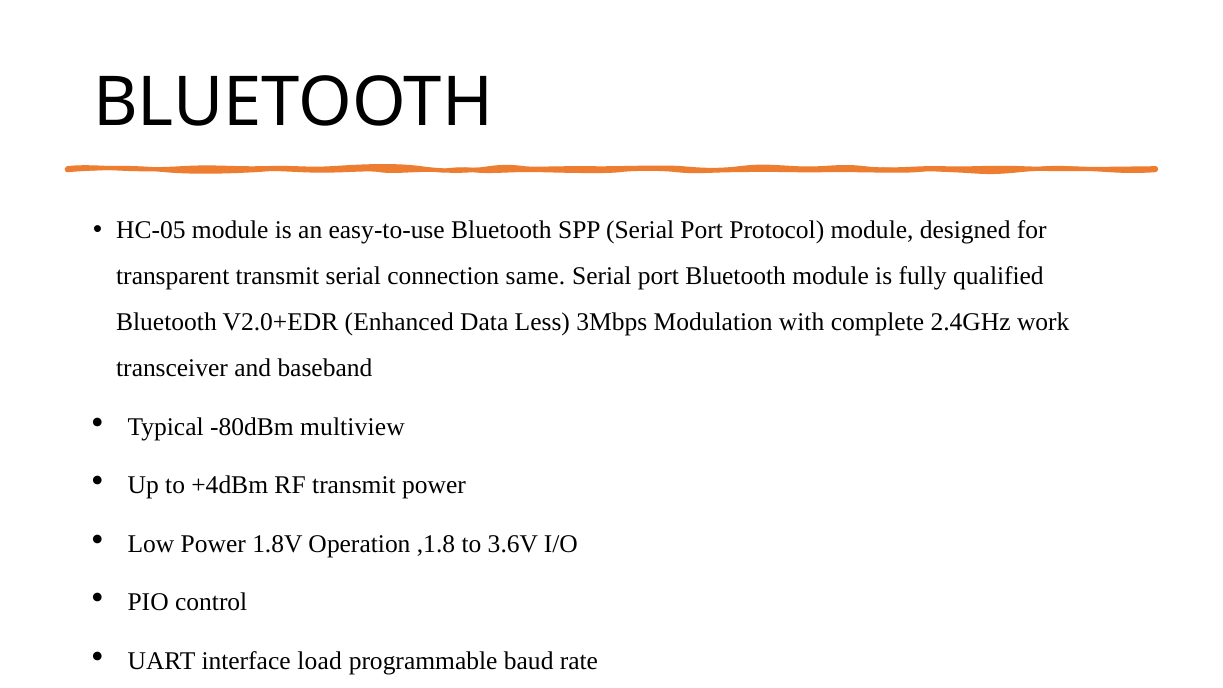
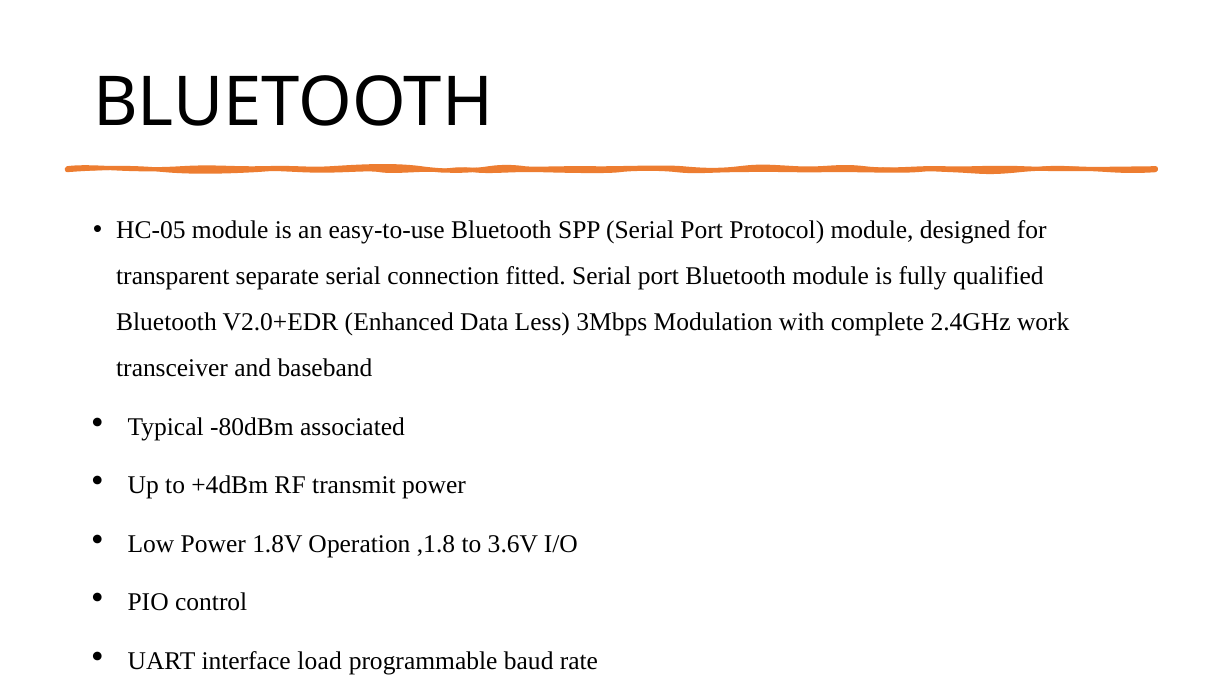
transparent transmit: transmit -> separate (277, 276)
same: same -> fitted (536, 276)
multiview: multiview -> associated (353, 427)
